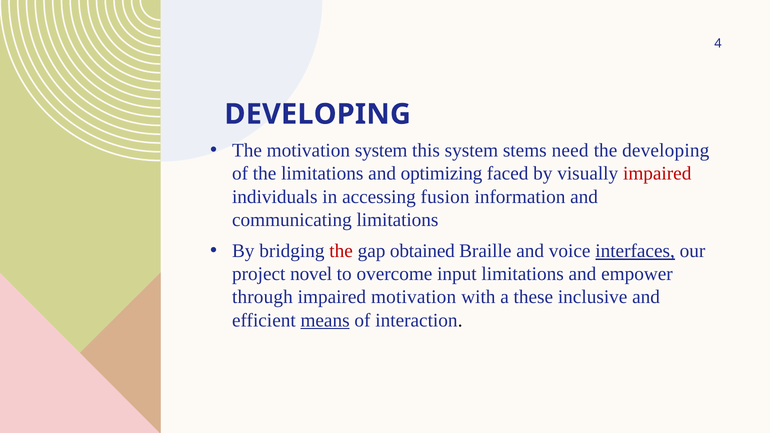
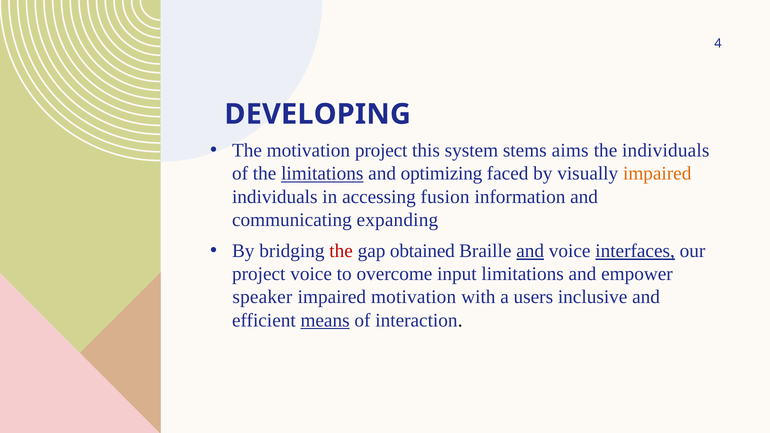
motivation system: system -> project (381, 151)
need: need -> aims (570, 151)
the developing: developing -> individuals (666, 151)
limitations underline: none -> present (322, 174)
impaired colour: red -> orange (657, 174)
communicating limitations: limitations -> expanding (397, 220)
and underline: none -> present (530, 251)
project novel: novel -> voice (311, 274)
through: through -> speaker (262, 297)
these: these -> users (533, 297)
